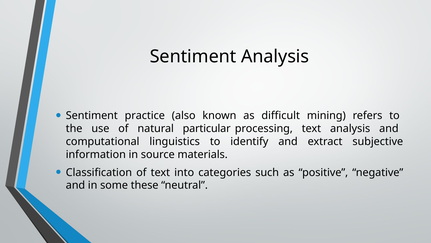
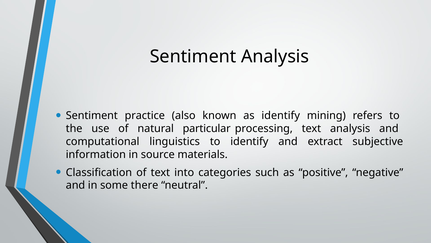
as difficult: difficult -> identify (281, 115)
these: these -> there (145, 185)
